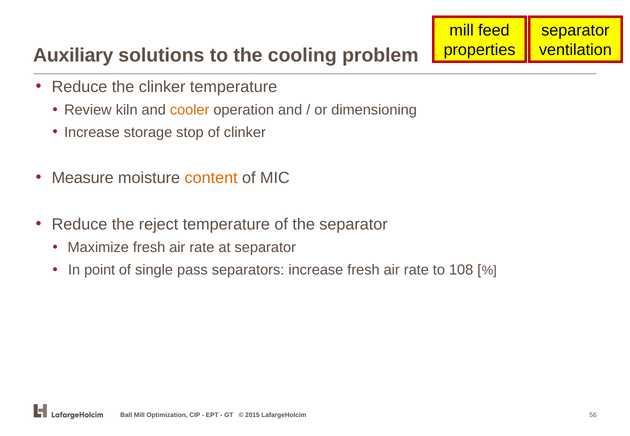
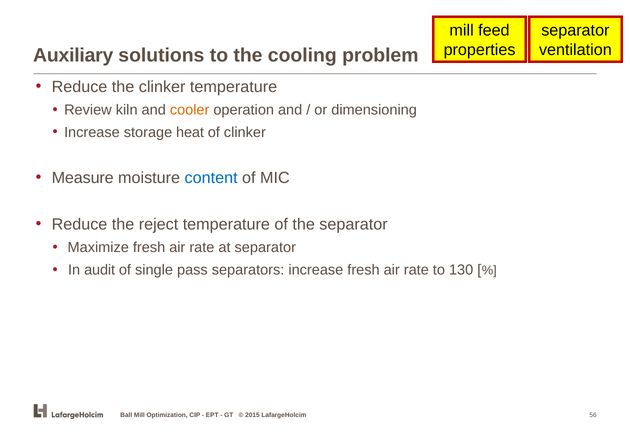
stop: stop -> heat (190, 132)
content colour: orange -> blue (211, 178)
point: point -> audit (100, 270)
108: 108 -> 130 (461, 270)
